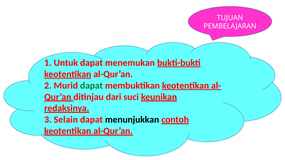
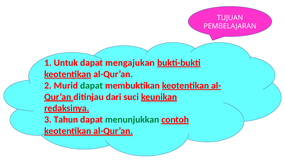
menemukan: menemukan -> mengajukan (130, 63)
Selain: Selain -> Tahun (66, 120)
menunjukkan colour: black -> green (132, 120)
